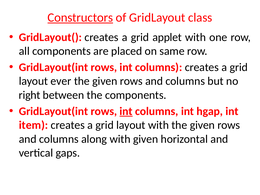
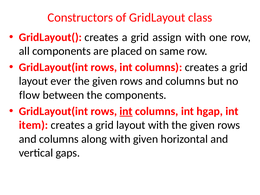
Constructors underline: present -> none (80, 18)
applet: applet -> assign (167, 37)
right: right -> flow (29, 95)
